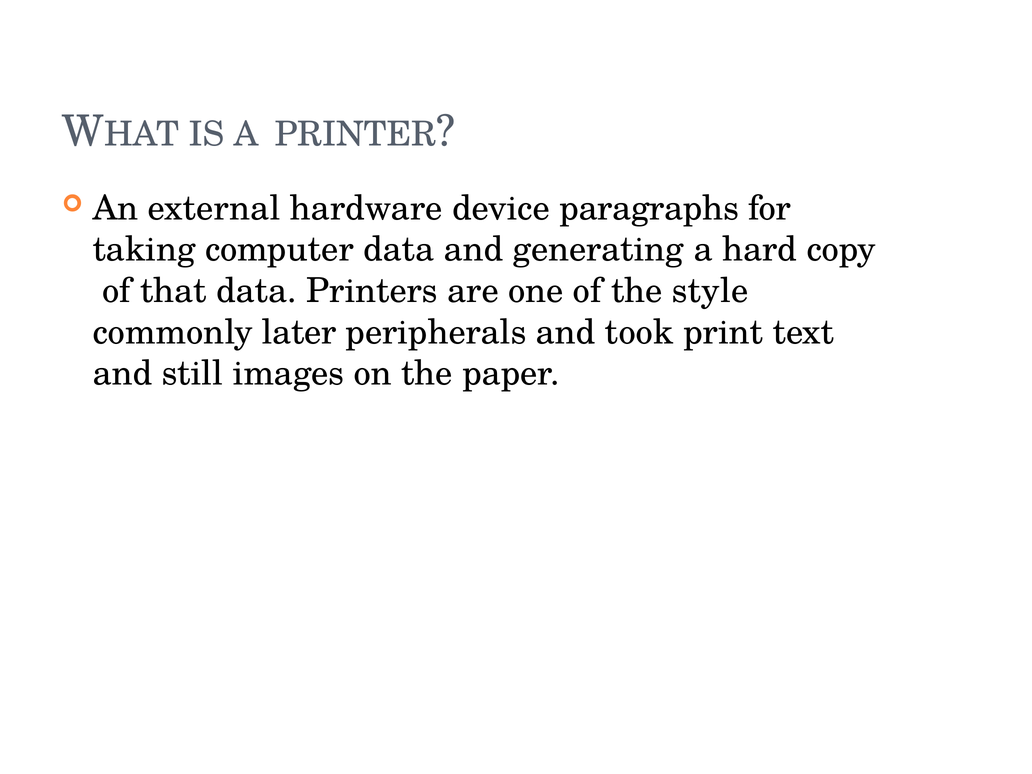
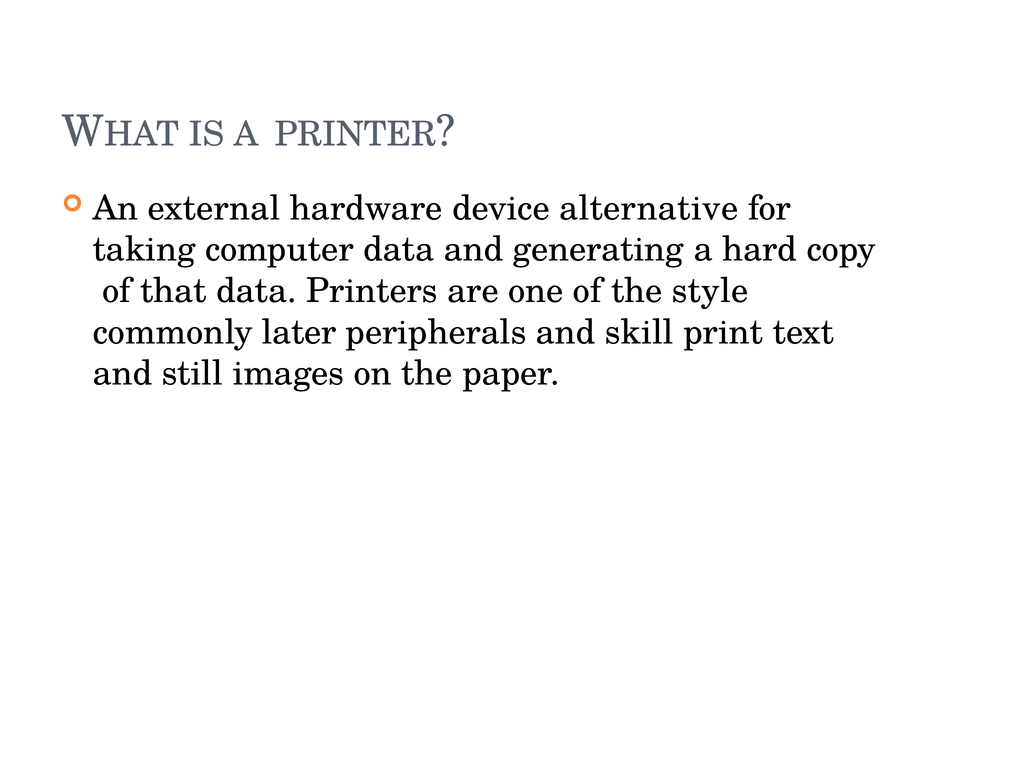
paragraphs: paragraphs -> alternative (649, 208)
took: took -> skill (639, 332)
